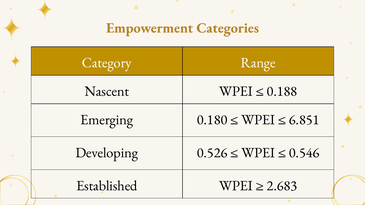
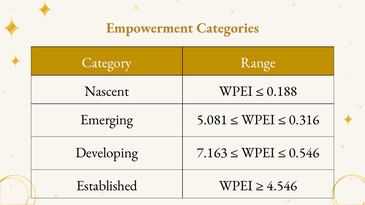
0.180: 0.180 -> 5.081 (212, 120)
6.851: 6.851 -> 0.316 (304, 120)
0.526: 0.526 -> 7.163 (212, 153)
2.683: 2.683 -> 4.546 (282, 186)
